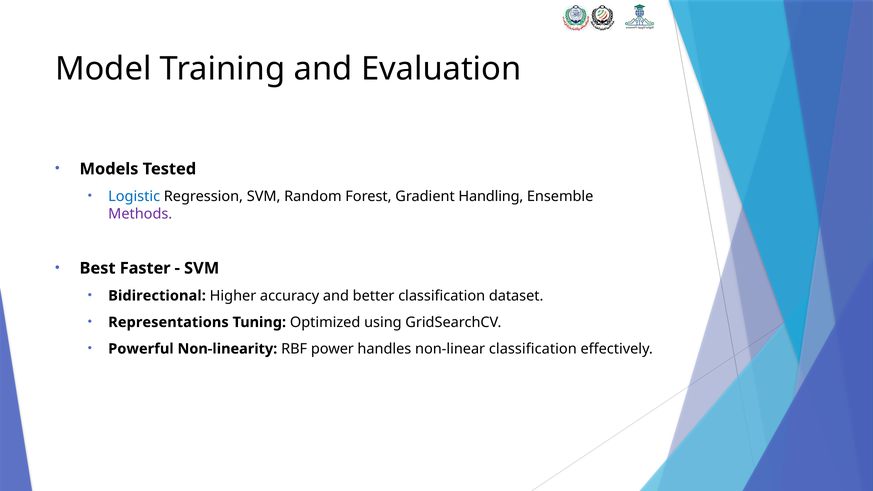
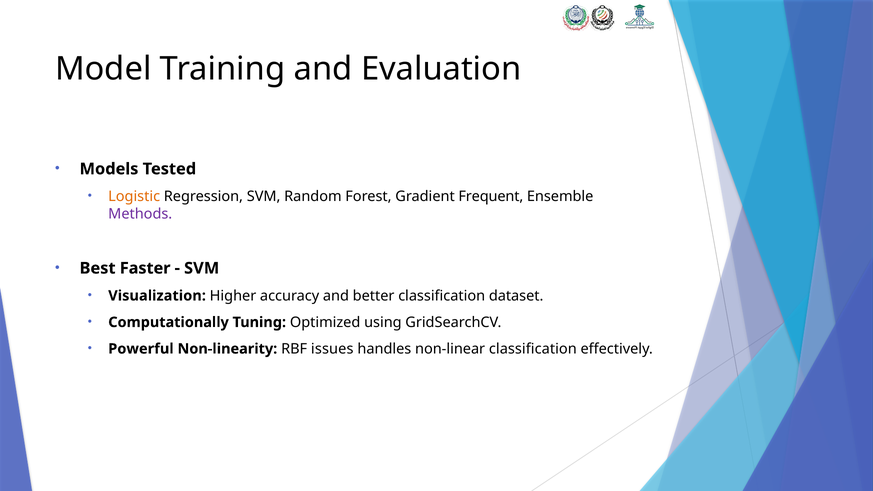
Logistic colour: blue -> orange (134, 196)
Handling: Handling -> Frequent (491, 196)
Bidirectional: Bidirectional -> Visualization (157, 296)
Representations: Representations -> Computationally (169, 322)
power: power -> issues (332, 349)
